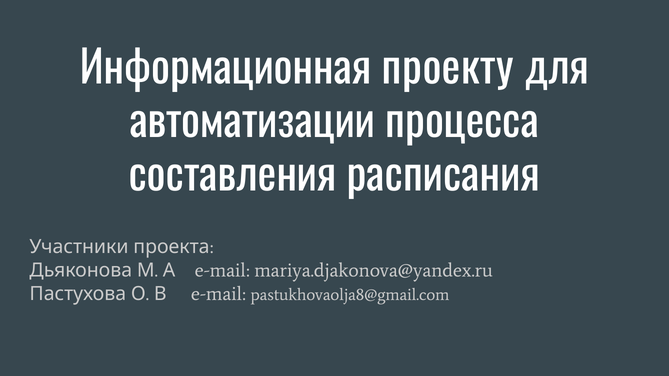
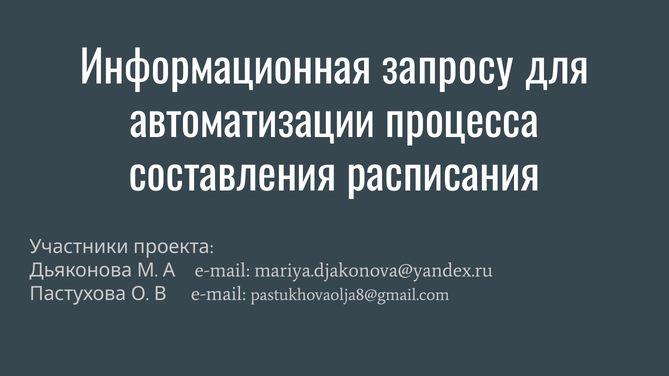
проекту: проекту -> запросу (448, 69)
